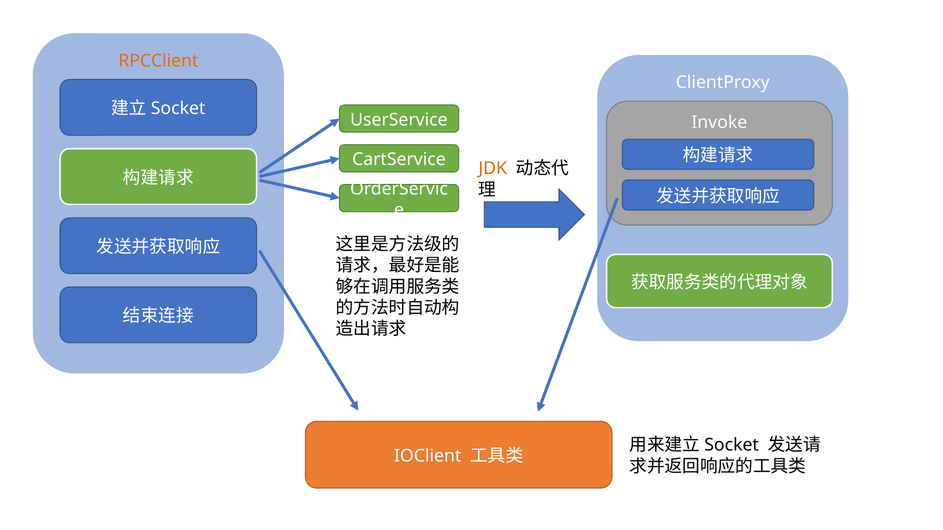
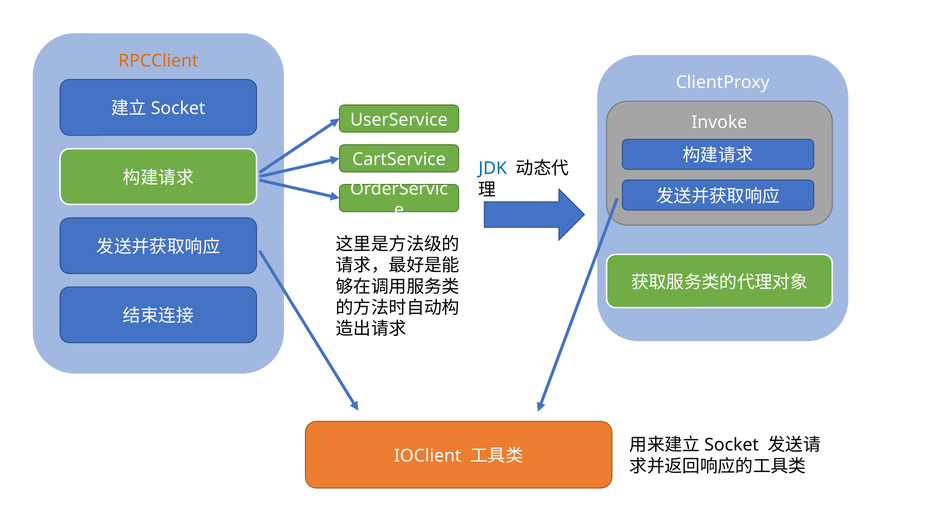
JDK colour: orange -> blue (493, 169)
